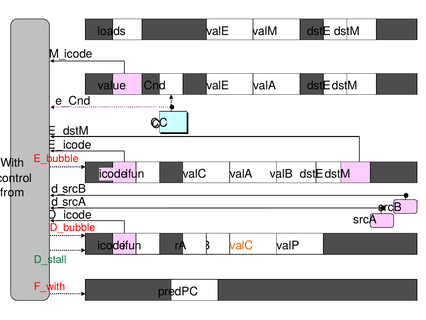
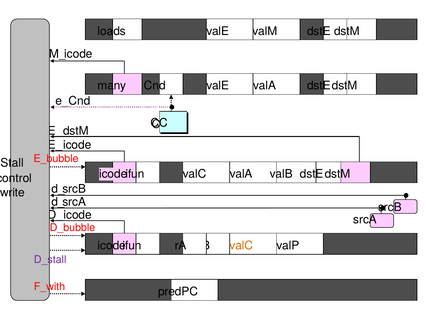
value: value -> many (112, 86)
With: With -> Stall (12, 163)
from: from -> write (12, 192)
D_stall colour: green -> purple (50, 259)
